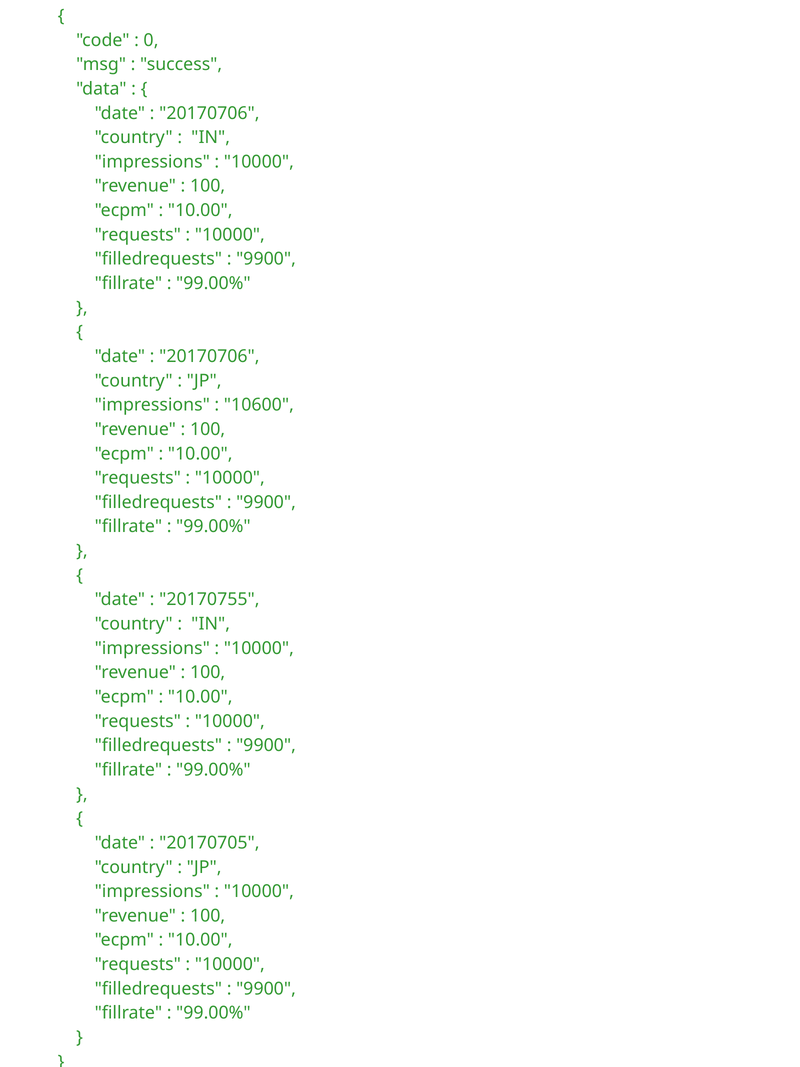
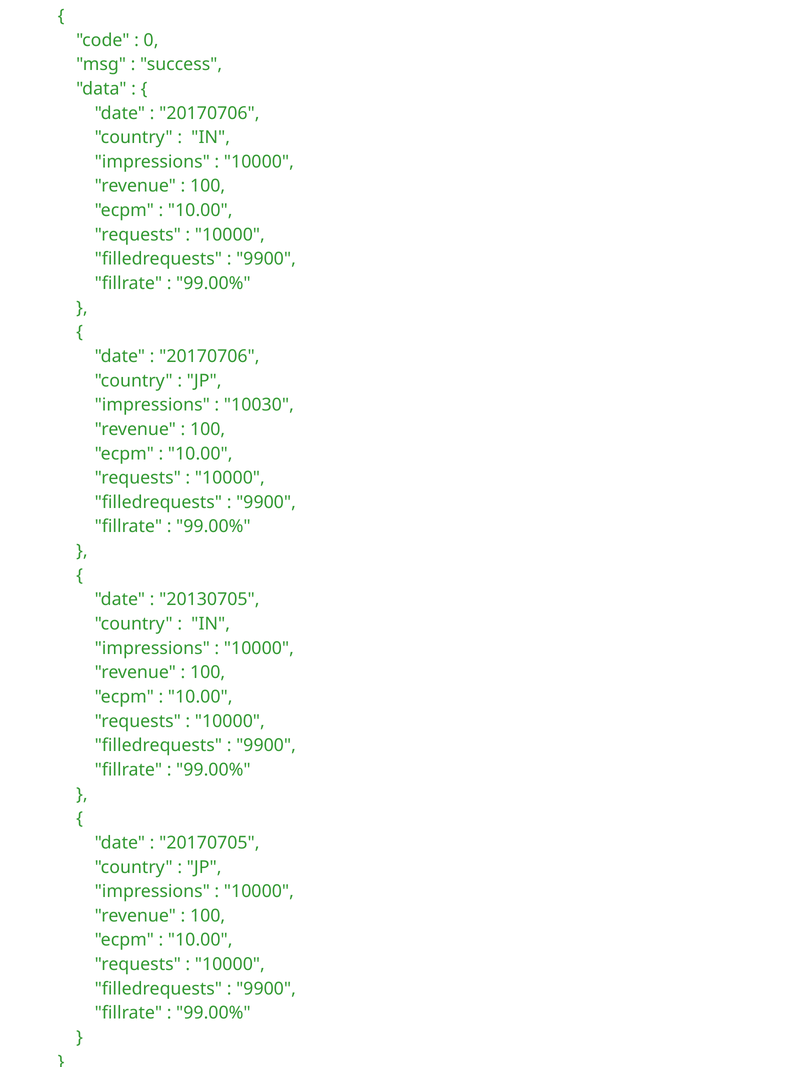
10600: 10600 -> 10030 (259, 405)
20170755: 20170755 -> 20130705 (209, 599)
